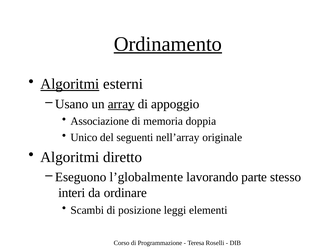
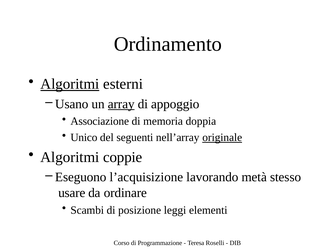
Ordinamento underline: present -> none (168, 44)
originale underline: none -> present (222, 138)
diretto: diretto -> coppie (123, 157)
l’globalmente: l’globalmente -> l’acquisizione (146, 177)
parte: parte -> metà (254, 177)
interi: interi -> usare (72, 193)
